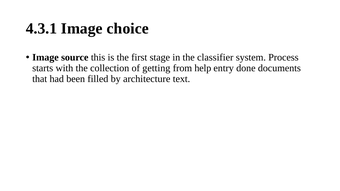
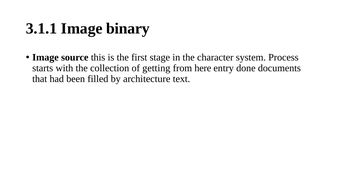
4.3.1: 4.3.1 -> 3.1.1 (41, 29)
choice: choice -> binary (128, 29)
classifier: classifier -> character (215, 57)
help: help -> here (203, 68)
